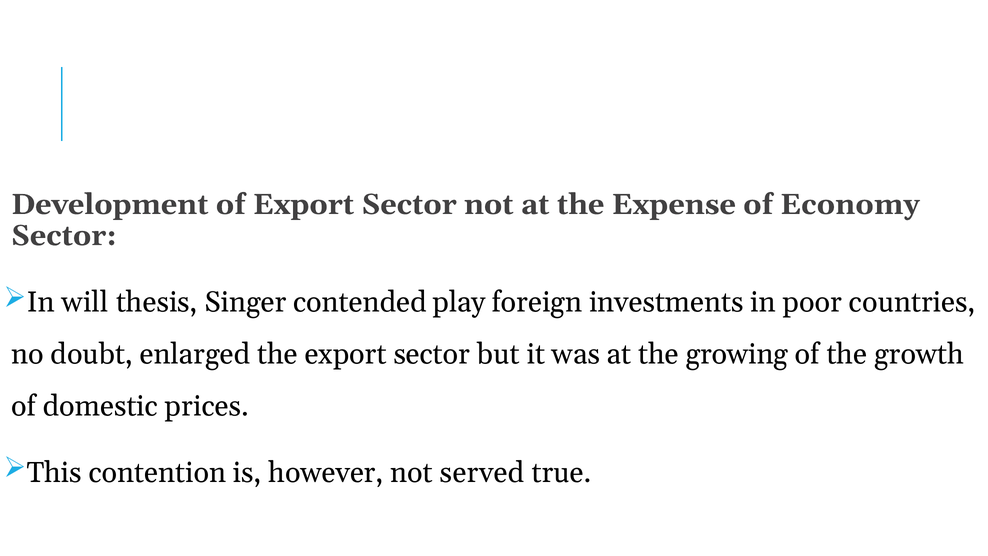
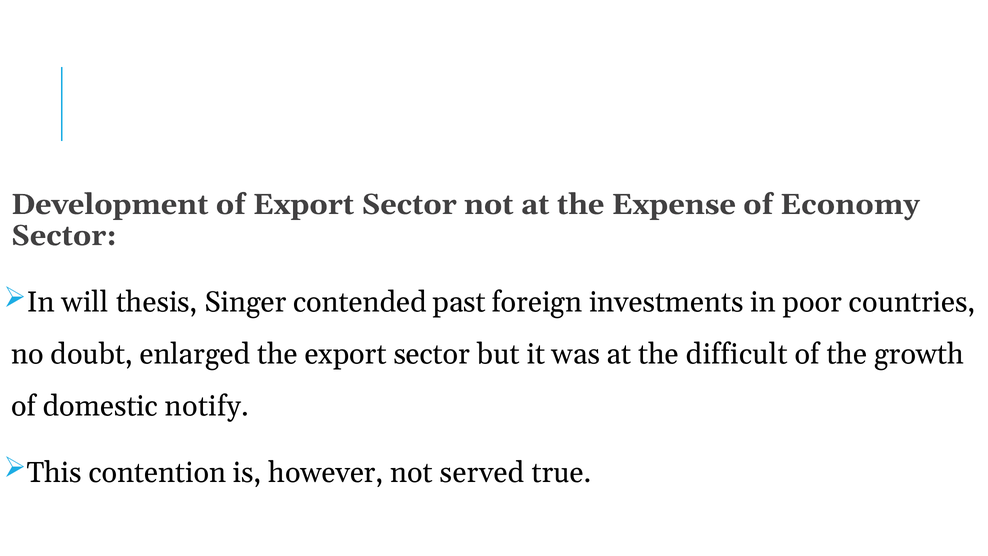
play: play -> past (459, 302)
growing: growing -> difficult (737, 354)
prices: prices -> notify (207, 406)
